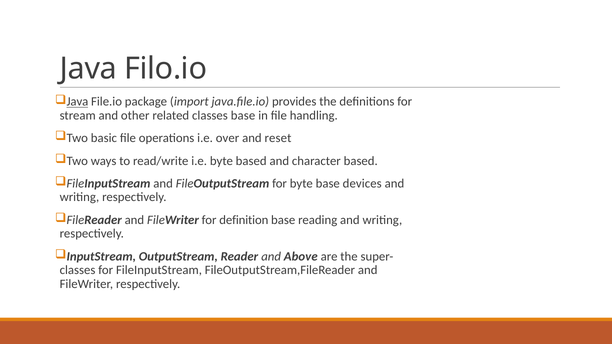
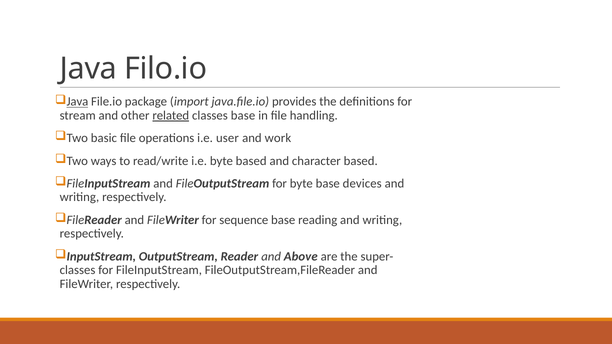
related underline: none -> present (171, 116)
over: over -> user (227, 138)
reset: reset -> work (278, 138)
definition: definition -> sequence (244, 220)
